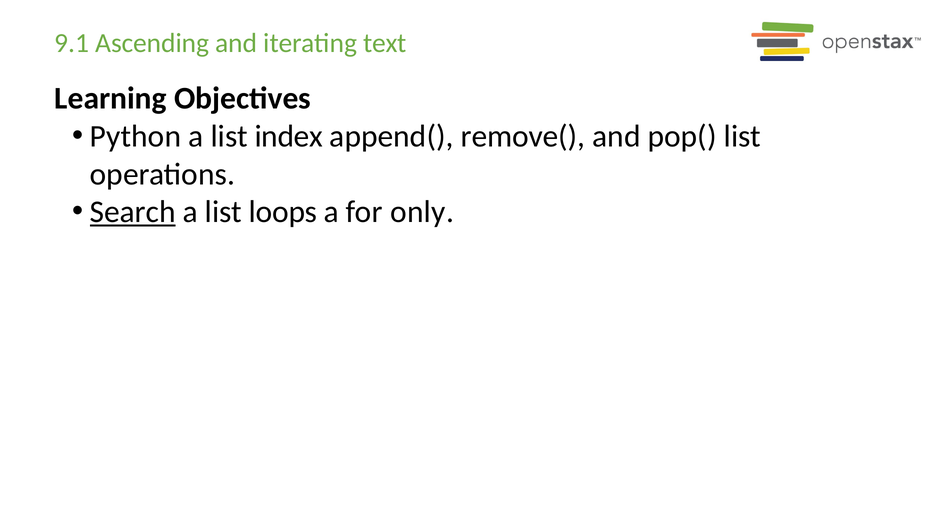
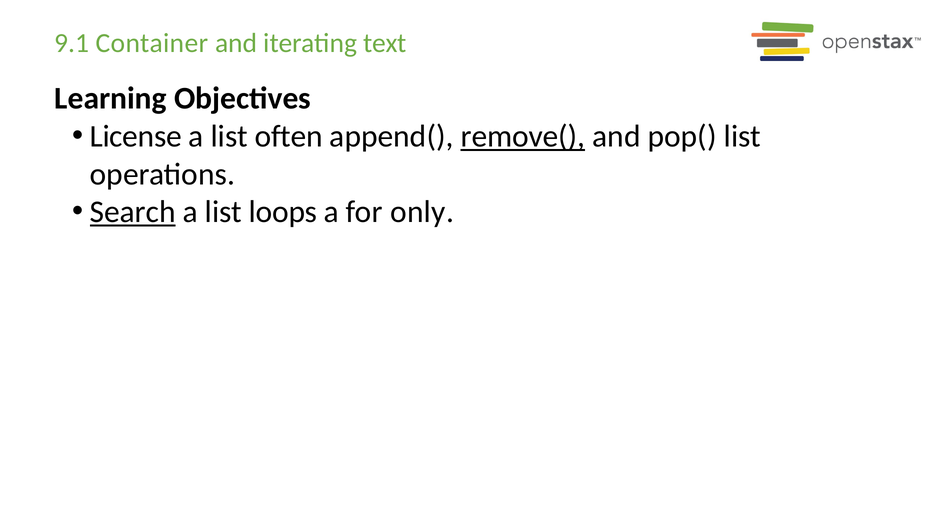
Ascending: Ascending -> Container (152, 43)
Python: Python -> License (136, 136)
index: index -> often (289, 136)
remove( underline: none -> present (523, 136)
